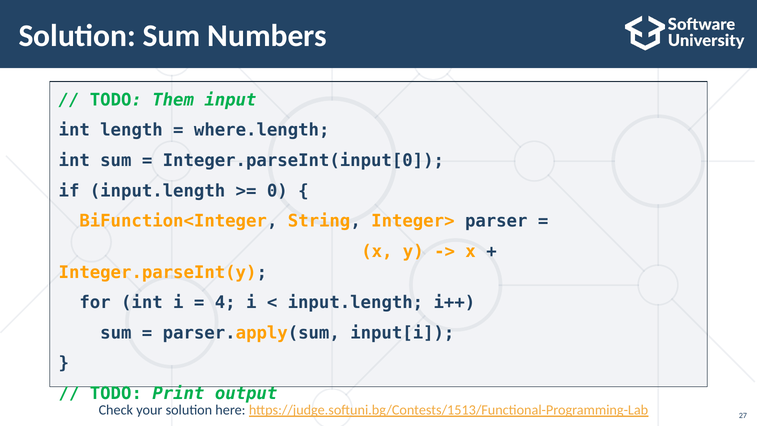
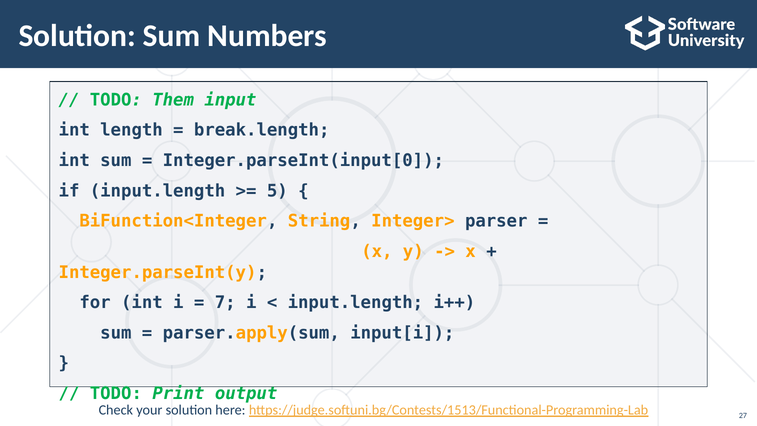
where.length: where.length -> break.length (262, 130)
0: 0 -> 5 (277, 191)
4: 4 -> 7 (225, 302)
